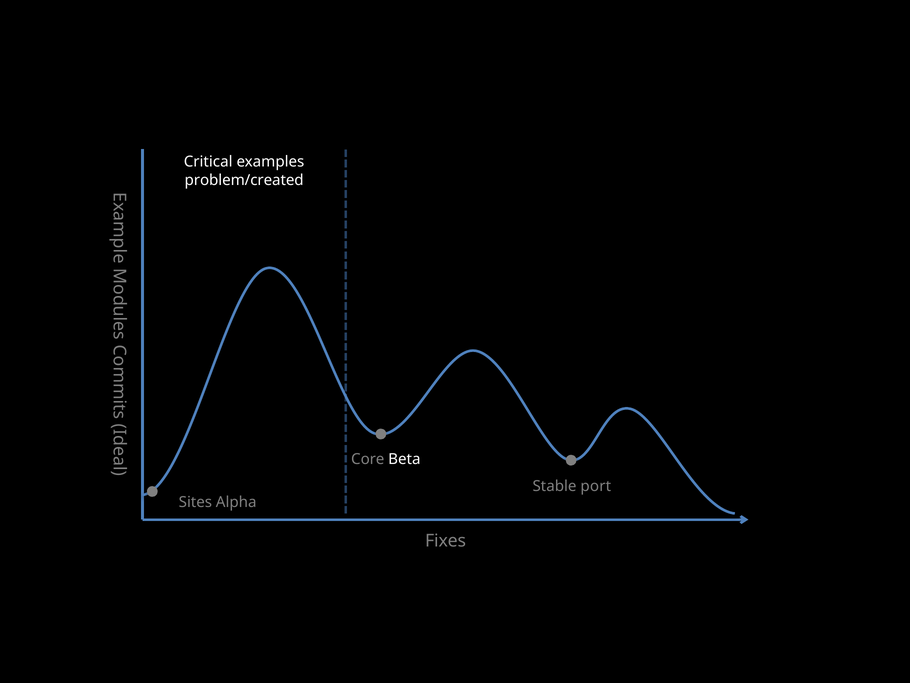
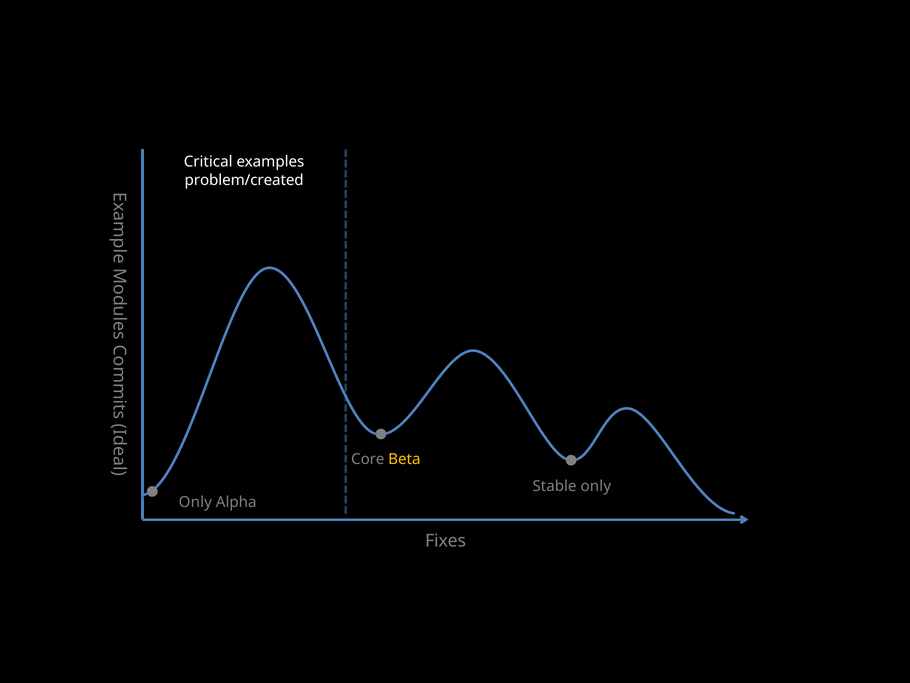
Beta colour: white -> yellow (404, 459)
Stable port: port -> only (596, 486)
Sites: Sites -> Only (195, 502)
